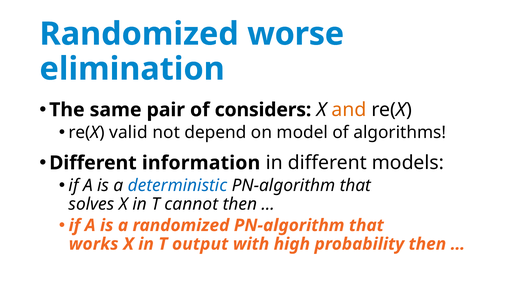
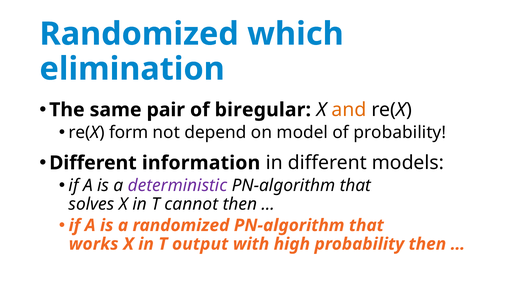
worse: worse -> which (295, 34)
considers: considers -> biregular (263, 110)
valid: valid -> form (129, 133)
of algorithms: algorithms -> probability (400, 133)
deterministic colour: blue -> purple (178, 186)
